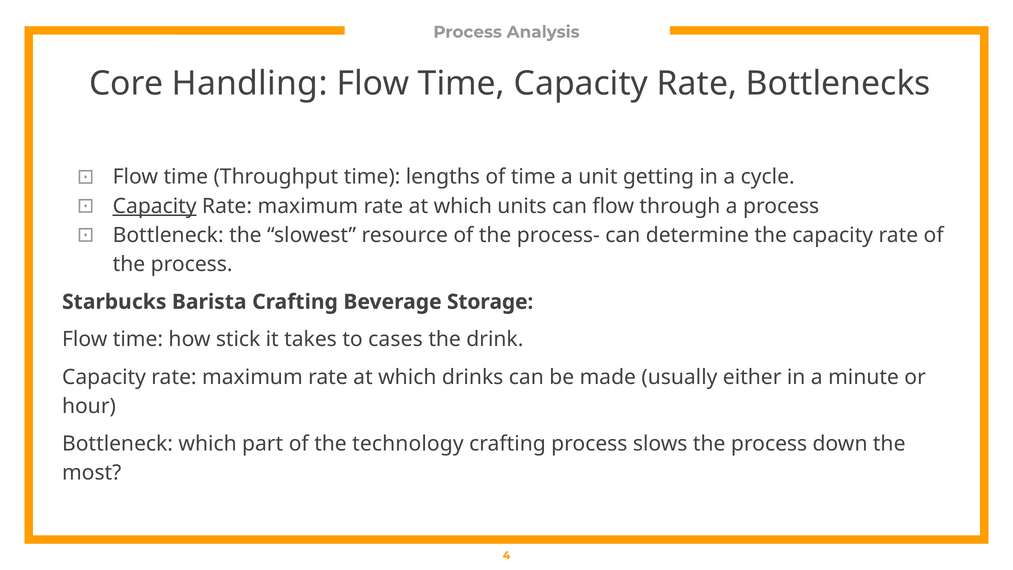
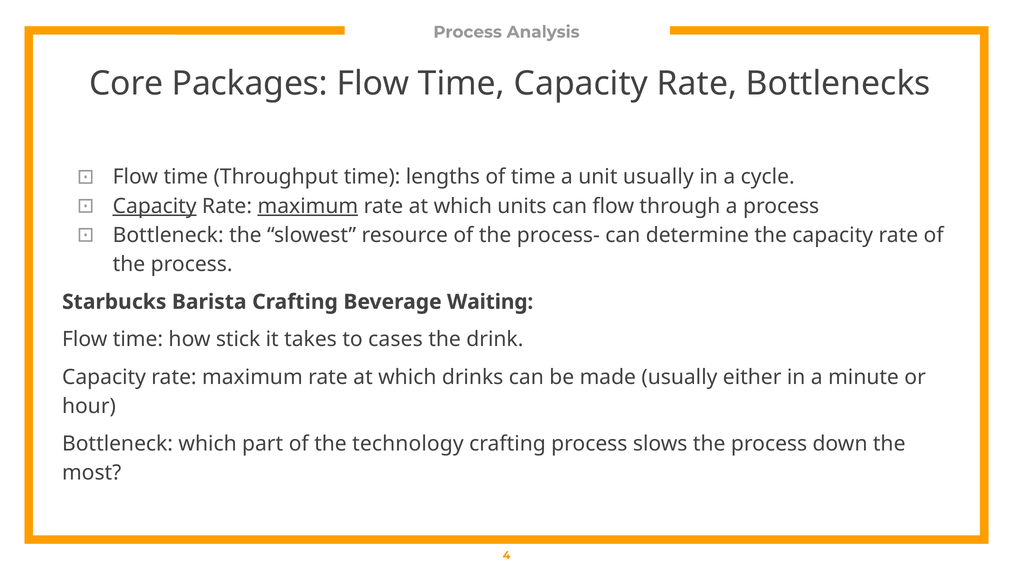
Handling: Handling -> Packages (250, 84)
unit getting: getting -> usually (658, 177)
maximum underline: none -> present (308, 206)
Storage: Storage -> Waiting (490, 302)
